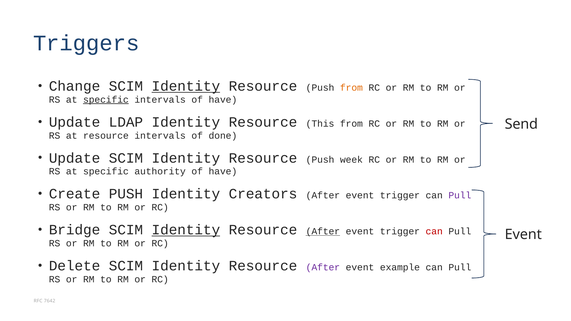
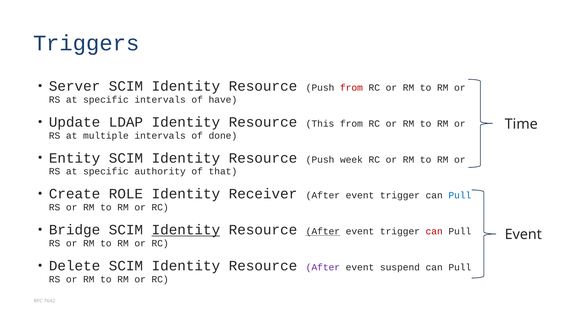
Change: Change -> Server (75, 86)
Identity underline: present -> none (186, 86)
from colour: orange -> red (351, 88)
specific underline: present -> none (106, 100)
Send: Send -> Time (521, 124)
at resource: resource -> multiple (106, 136)
Update: Update -> Entity (75, 158)
have: have -> that (223, 172)
Create PUSH: PUSH -> ROLE (126, 194)
Creators: Creators -> Receiver (263, 194)
Pull colour: purple -> blue (460, 196)
example: example -> suspend (400, 268)
